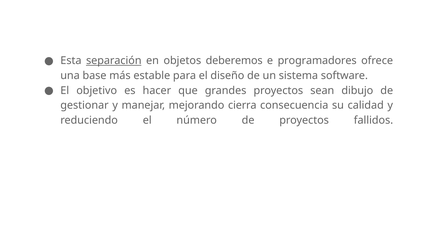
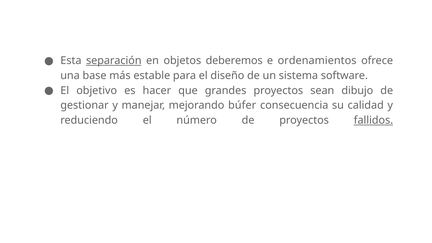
programadores: programadores -> ordenamientos (317, 61)
cierra: cierra -> búfer (242, 105)
fallidos underline: none -> present (373, 120)
